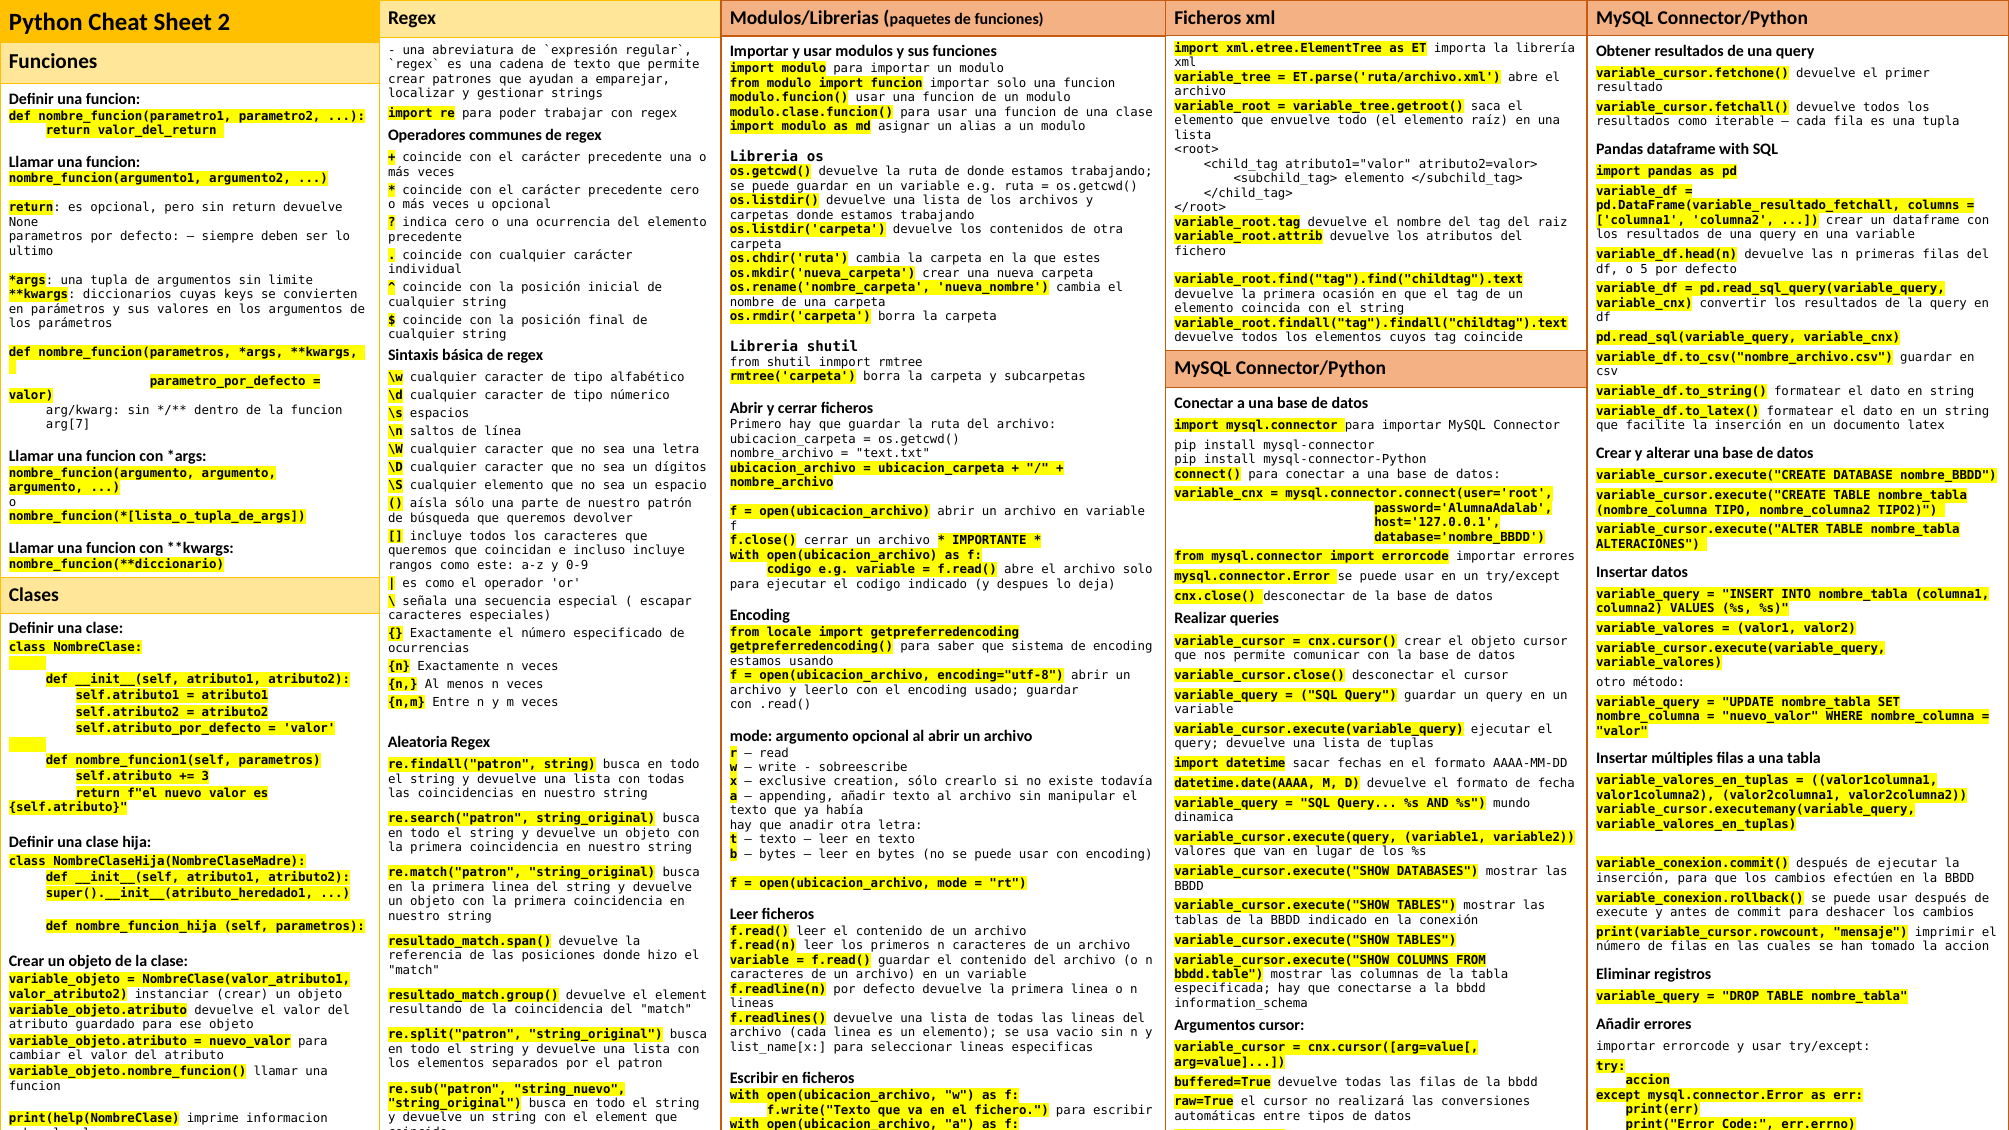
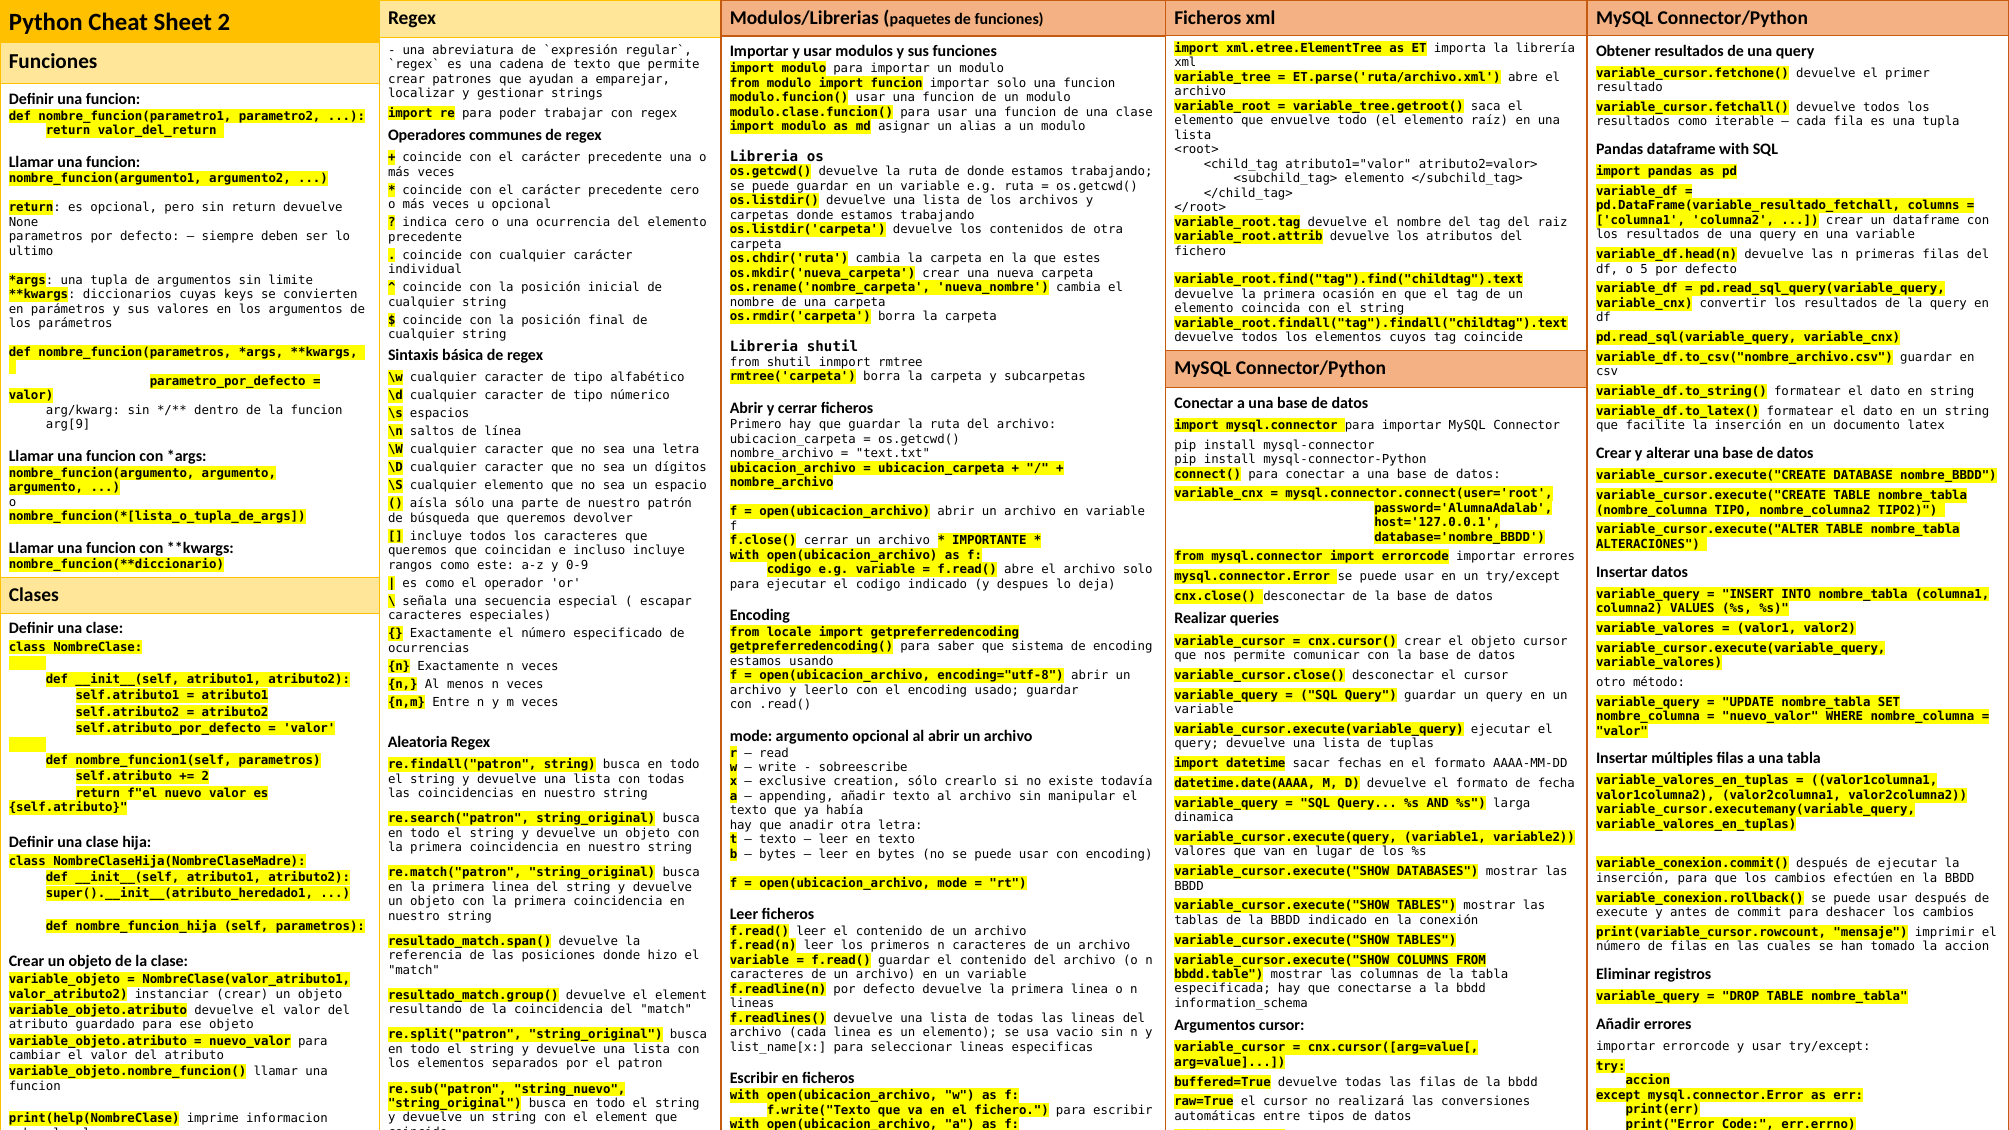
arg[7: arg[7 -> arg[9 (68, 425)
3: 3 -> 2 (205, 777)
mundo: mundo -> larga (1512, 803)
